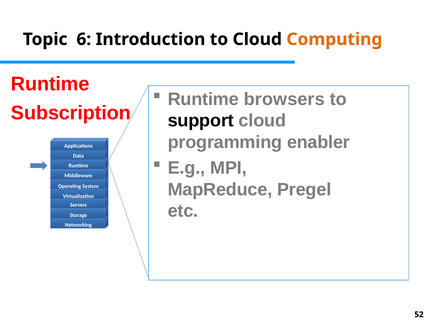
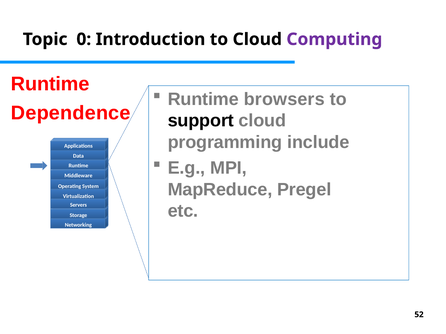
6: 6 -> 0 (84, 39)
Computing colour: orange -> purple (334, 39)
Subscription: Subscription -> Dependence (71, 113)
enabler: enabler -> include (318, 142)
